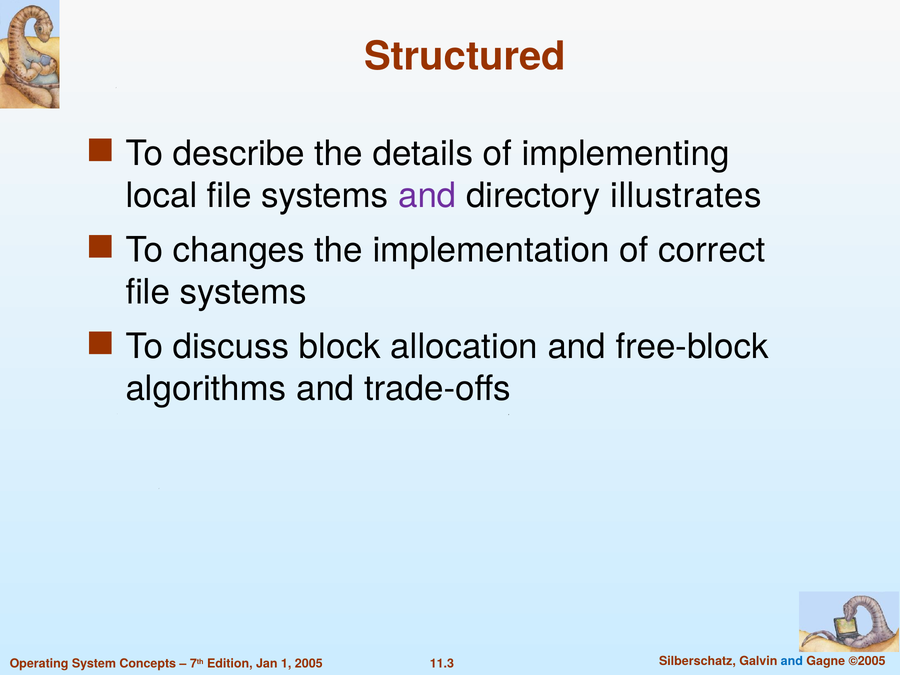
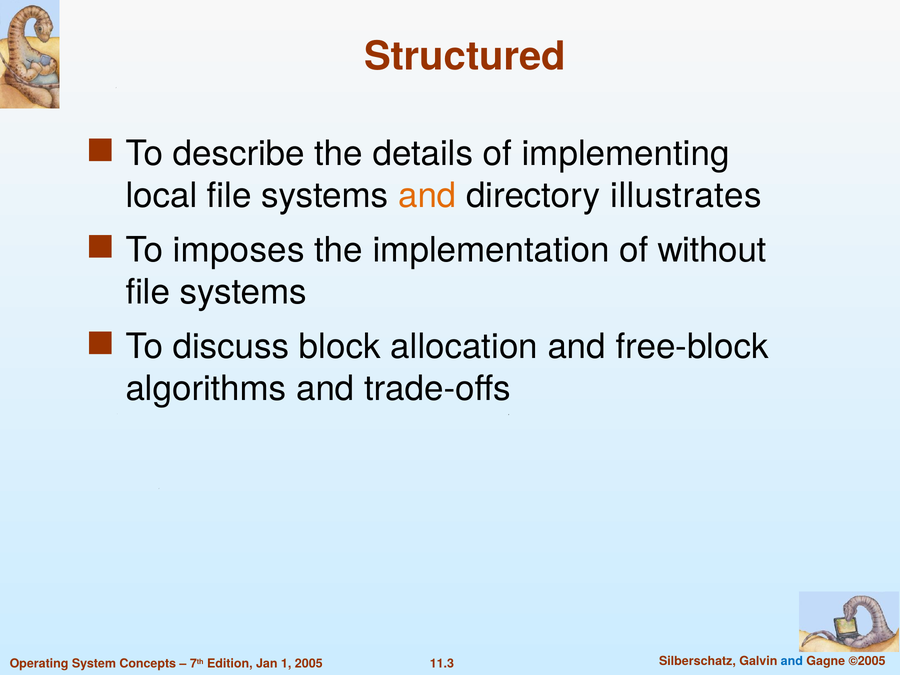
and colour: purple -> orange (427, 196)
changes: changes -> imposes (239, 250)
correct: correct -> without (712, 250)
